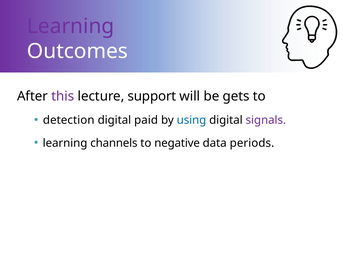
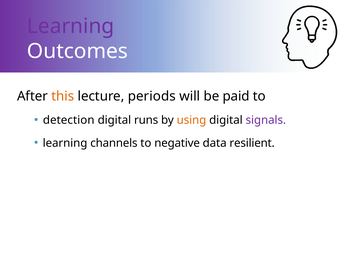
this colour: purple -> orange (63, 96)
support: support -> periods (152, 96)
gets: gets -> paid (236, 96)
paid: paid -> runs (146, 120)
using colour: blue -> orange (191, 120)
periods: periods -> resilient (252, 143)
